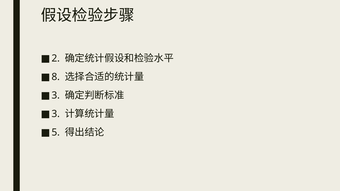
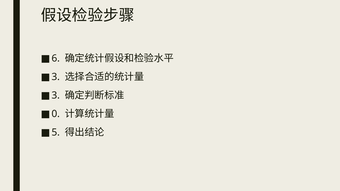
2: 2 -> 6 (56, 59)
8: 8 -> 3 (56, 77)
3: 3 -> 0 (56, 114)
